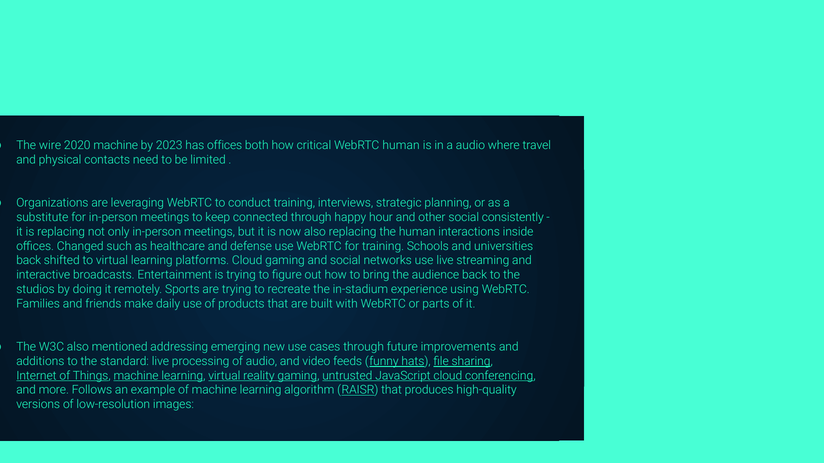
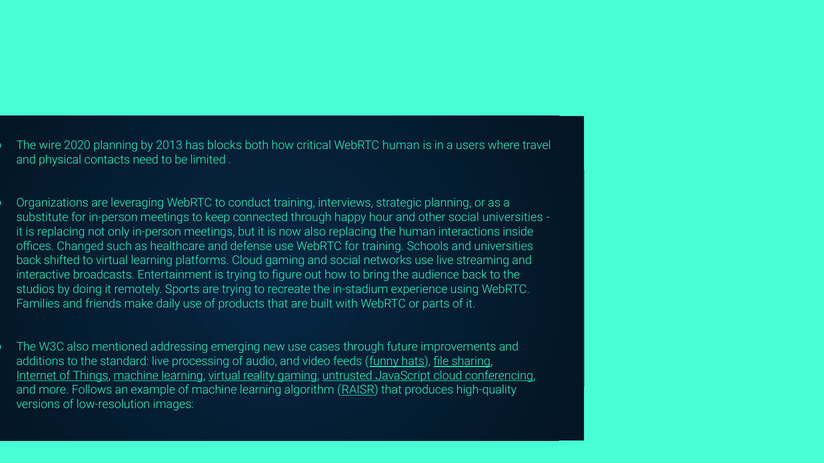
2020 machine: machine -> planning (116, 146)
2023: 2023 -> 2013 (169, 146)
has offices: offices -> blocks (225, 146)
a audio: audio -> users (470, 146)
social consistently: consistently -> universities (513, 218)
